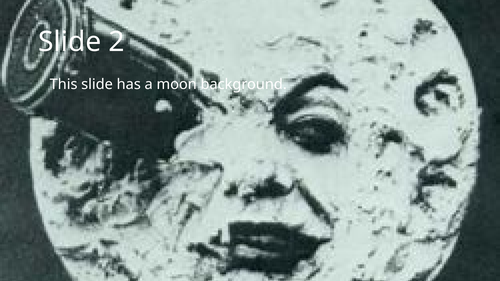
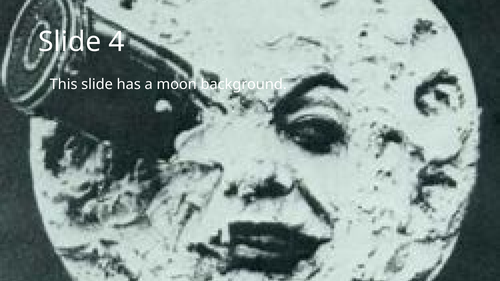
2: 2 -> 4 (117, 42)
